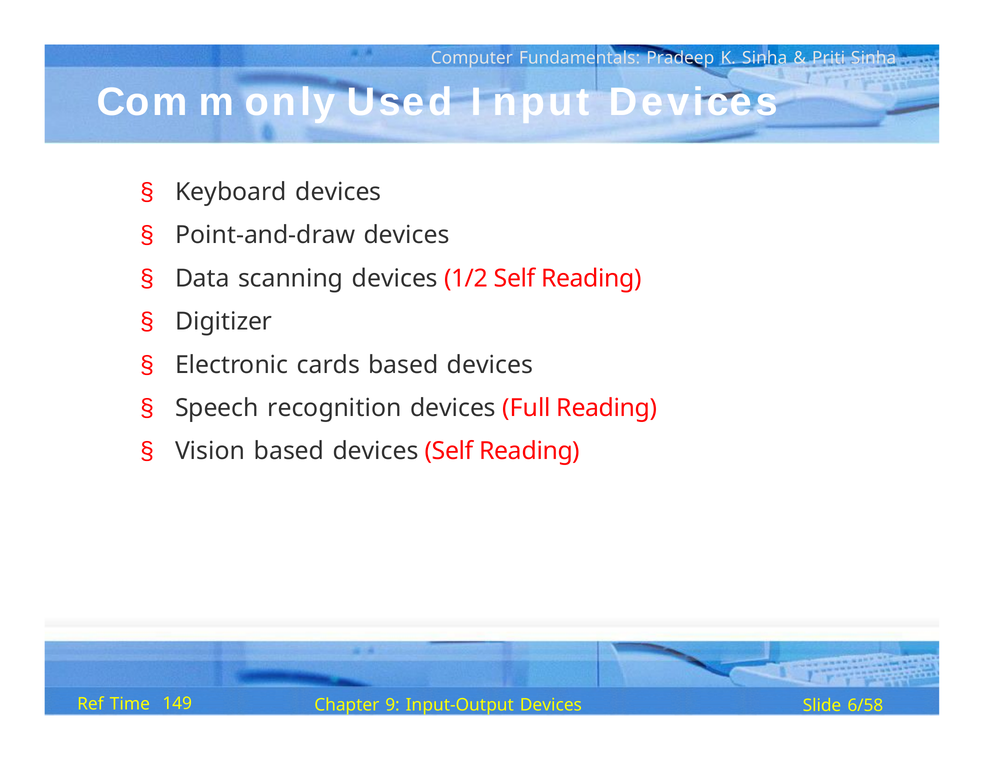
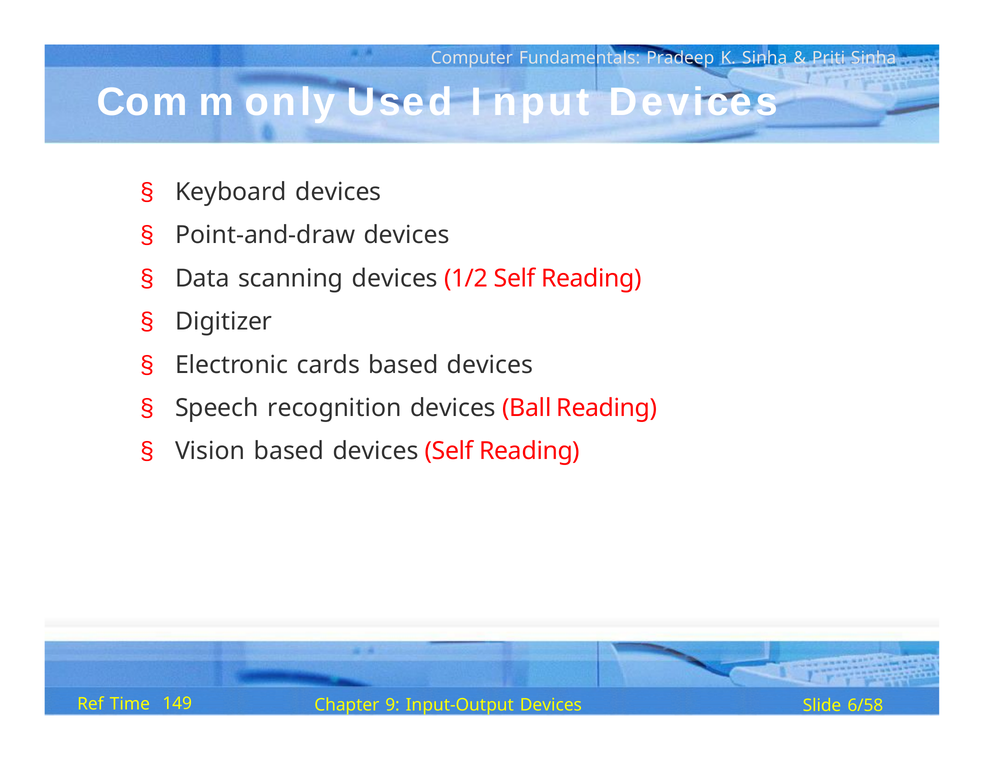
Full: Full -> Ball (527, 408)
